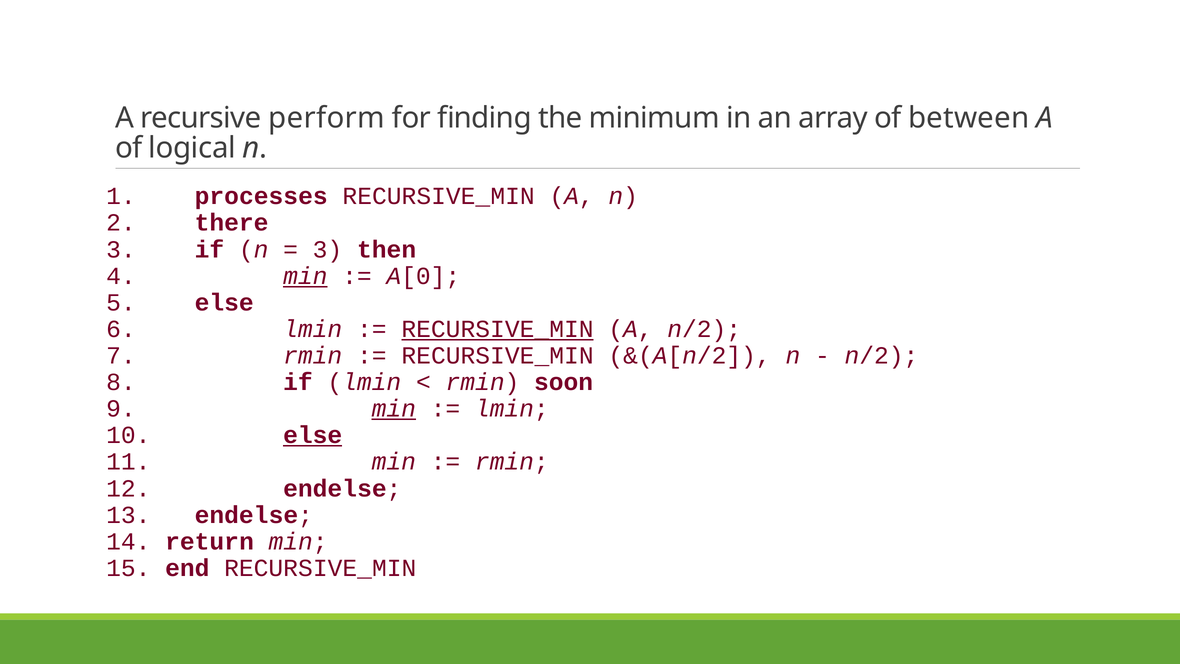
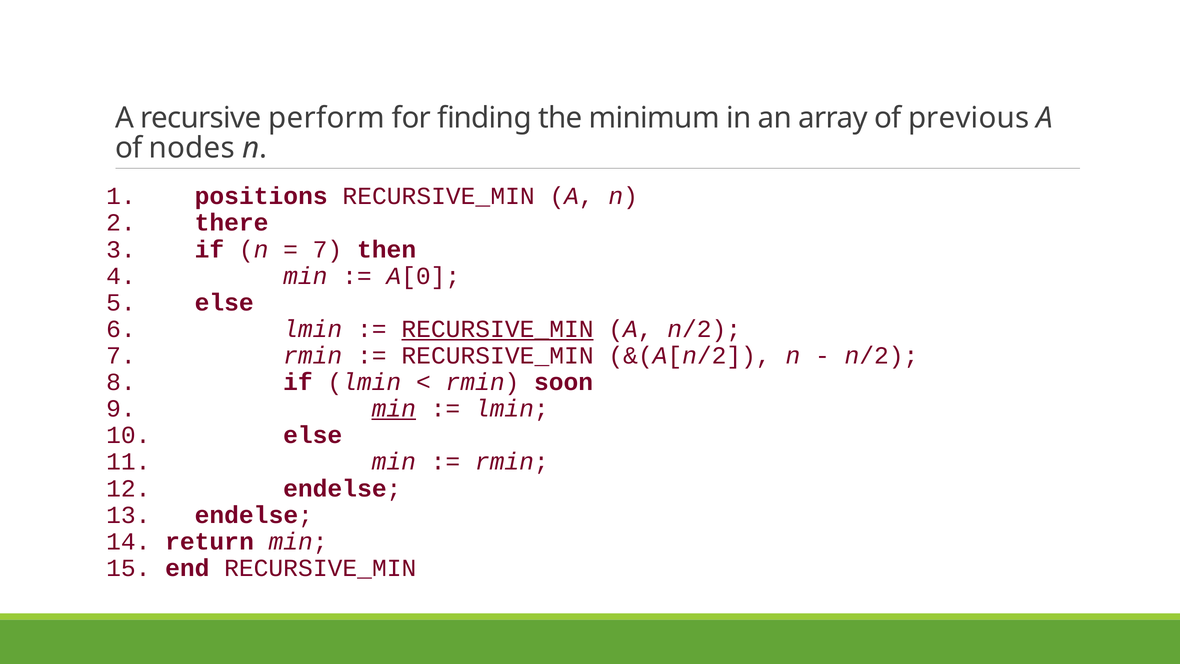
between: between -> previous (969, 118)
logical: logical -> nodes (192, 148)
processes: processes -> positions (261, 196)
3: 3 -> 7 (327, 249)
min underline: present -> none (305, 276)
else underline: present -> none (313, 435)
